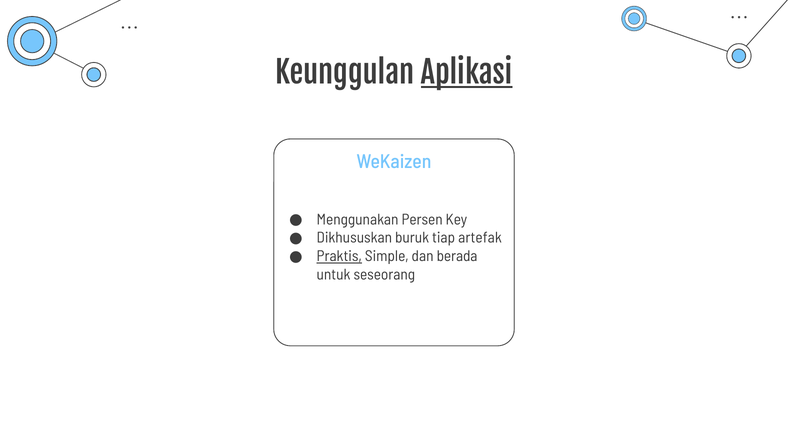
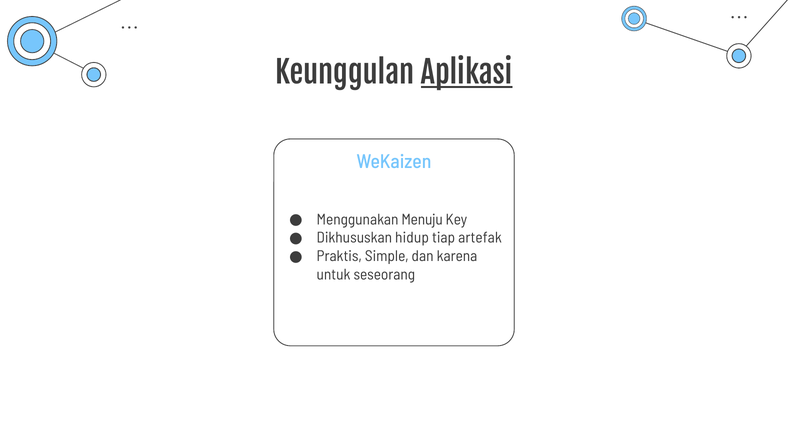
Persen: Persen -> Menuju (422, 220)
buruk: buruk -> hidup (412, 238)
Praktis underline: present -> none (339, 256)
berada: berada -> karena (457, 256)
